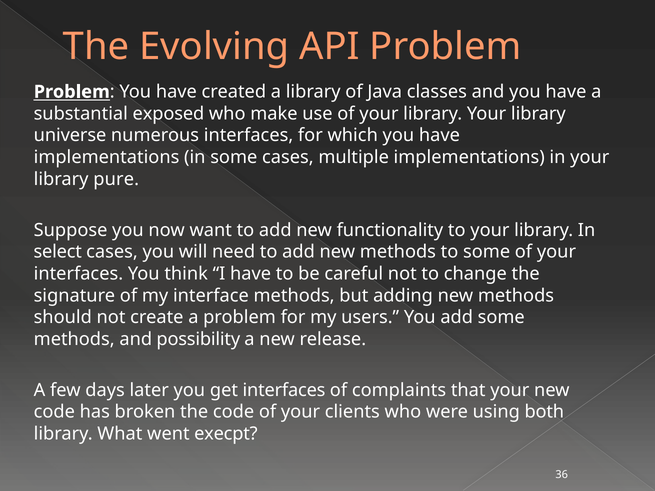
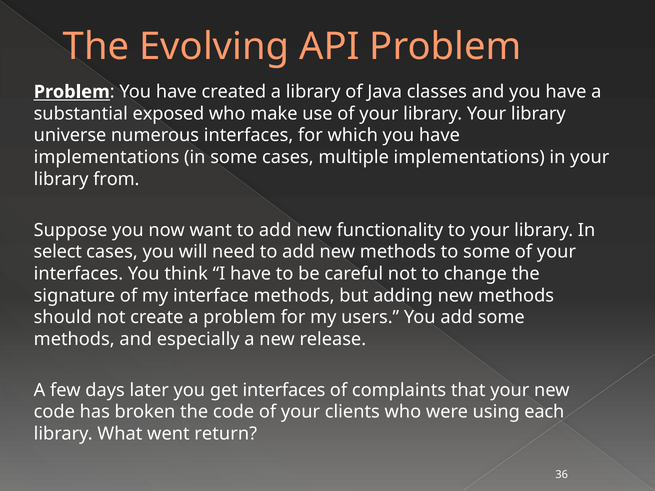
pure: pure -> from (116, 179)
possibility: possibility -> especially (198, 339)
both: both -> each (544, 412)
execpt: execpt -> return (226, 434)
